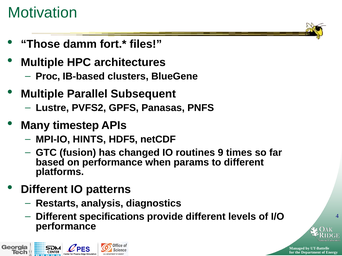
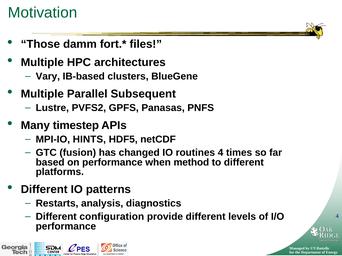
Proc: Proc -> Vary (48, 77)
routines 9: 9 -> 4 (221, 153)
params: params -> method (191, 163)
specifications: specifications -> configuration (112, 217)
